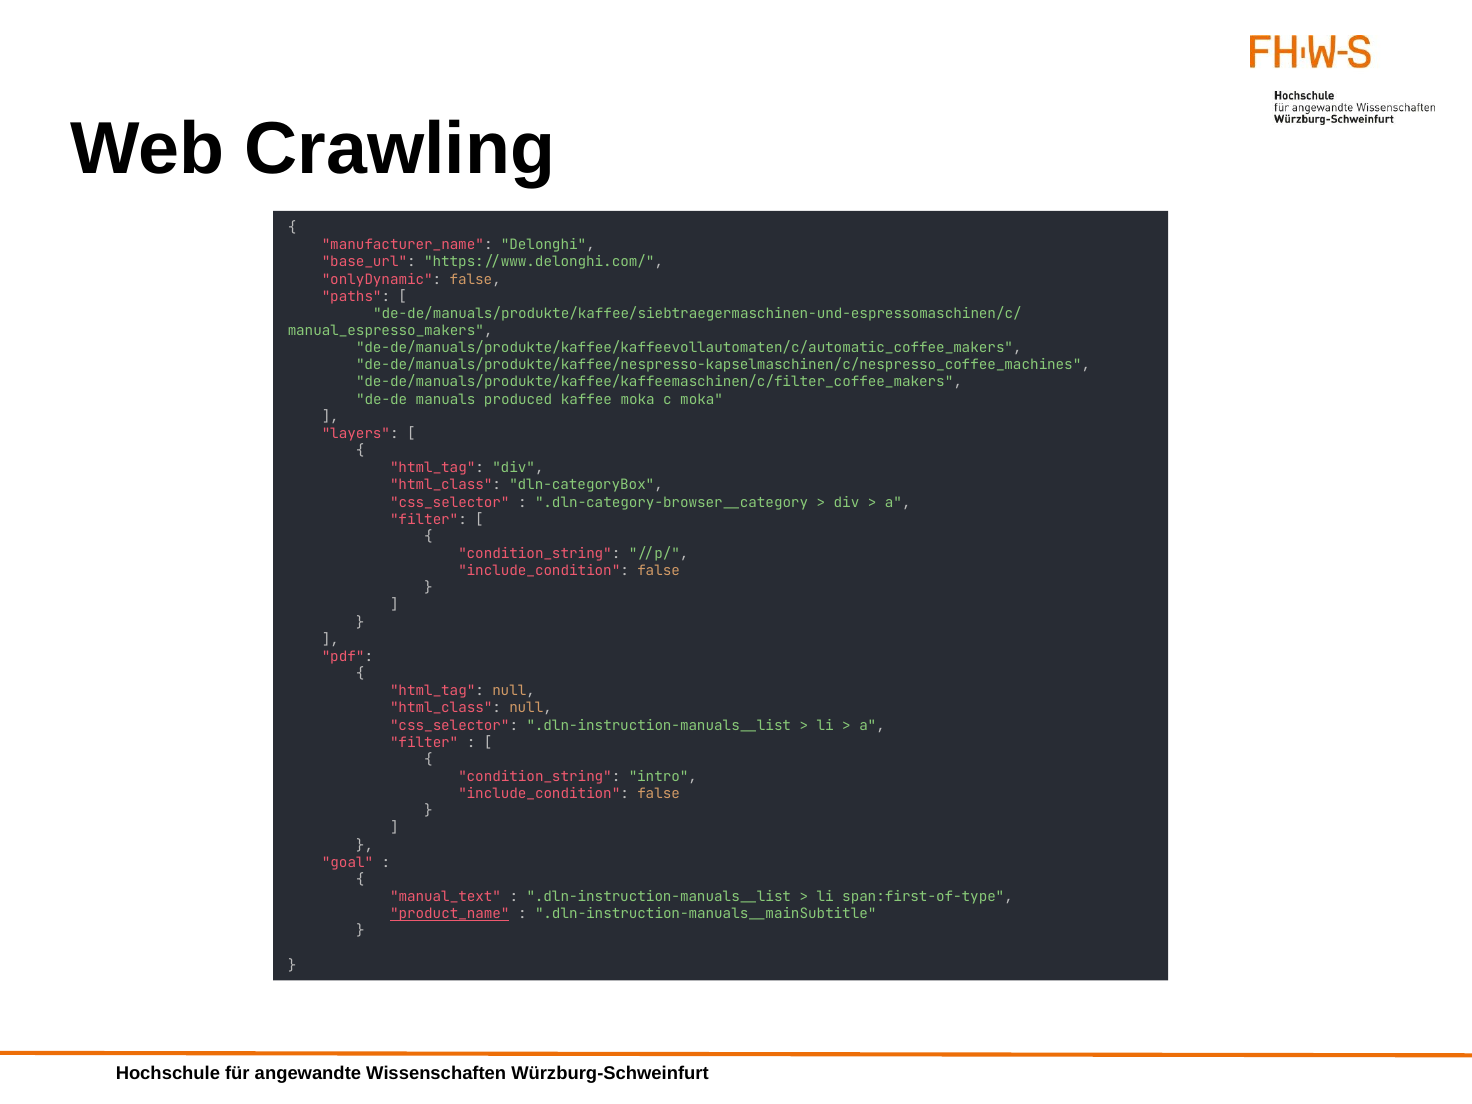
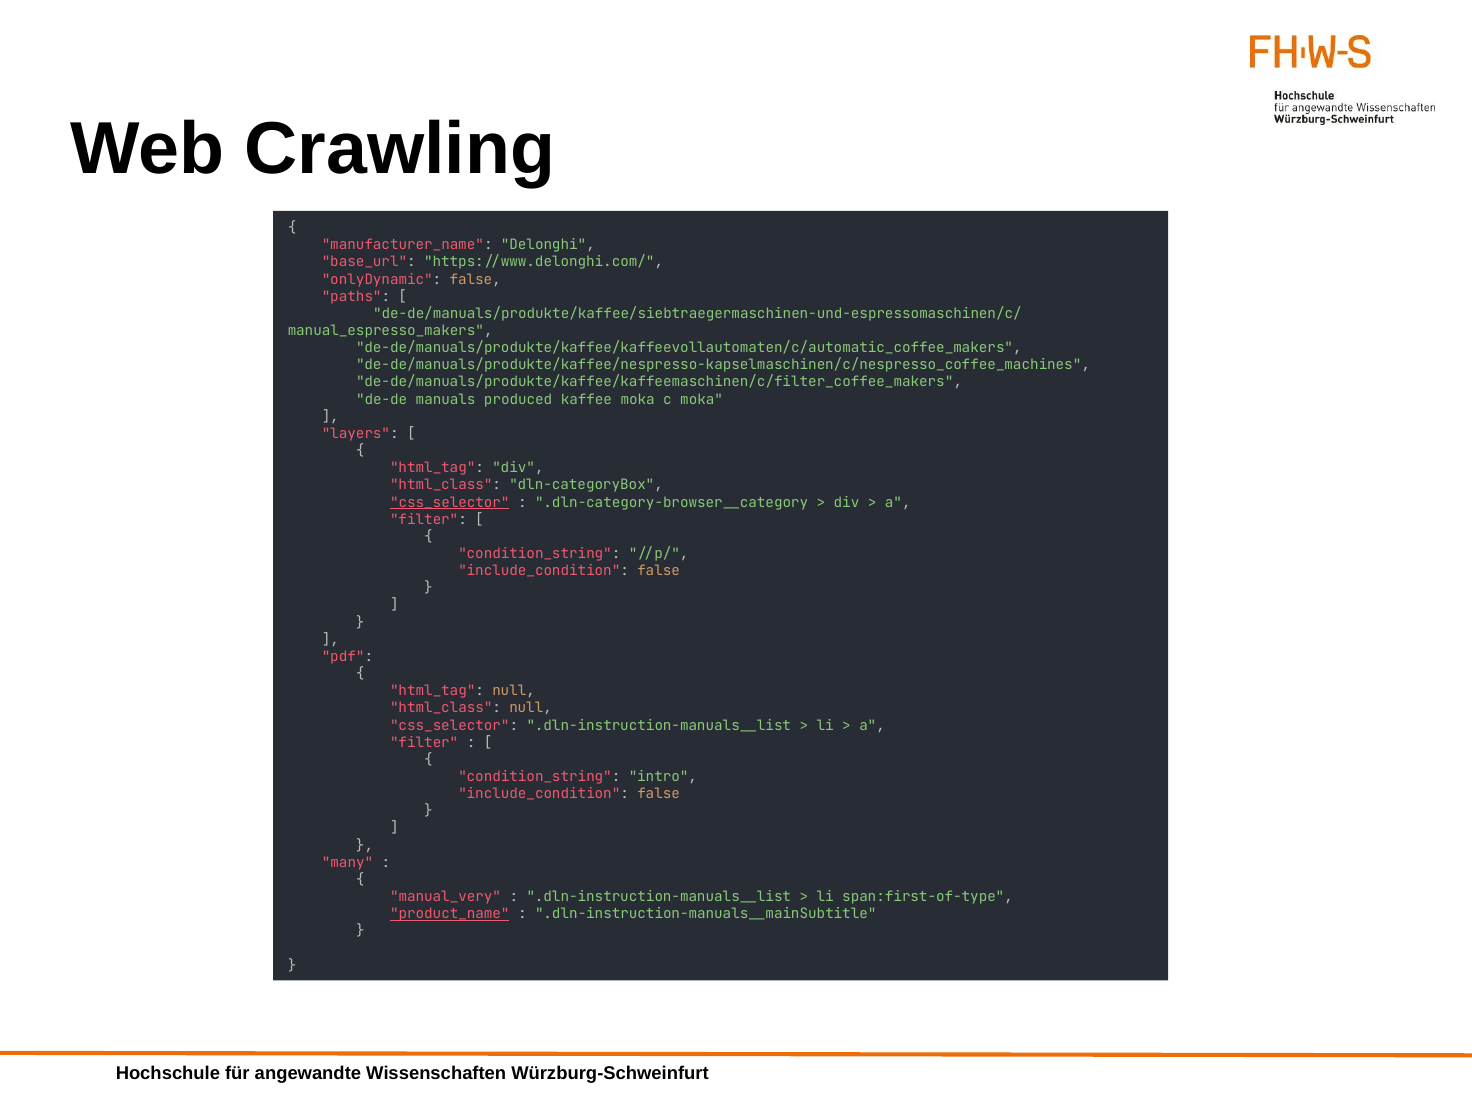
css_selector underline: none -> present (450, 502)
goal: goal -> many (348, 863)
manual_text: manual_text -> manual_very (446, 897)
